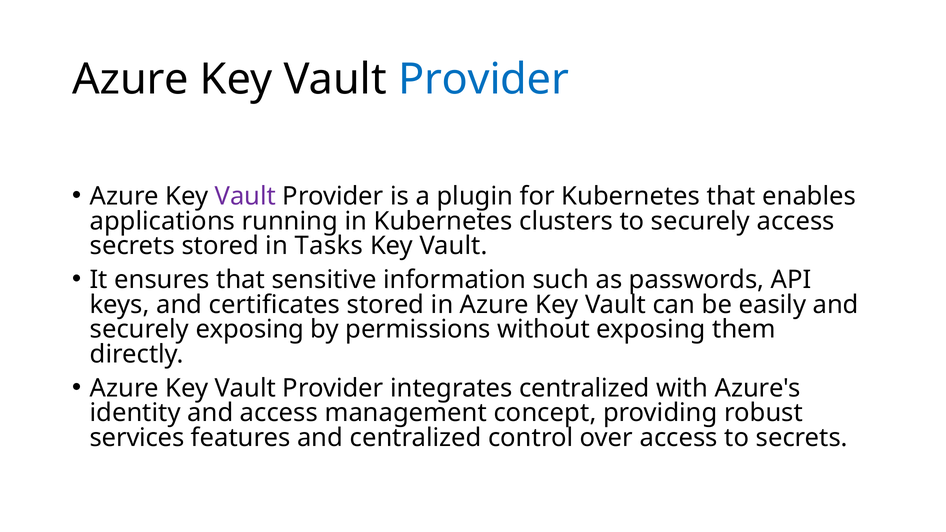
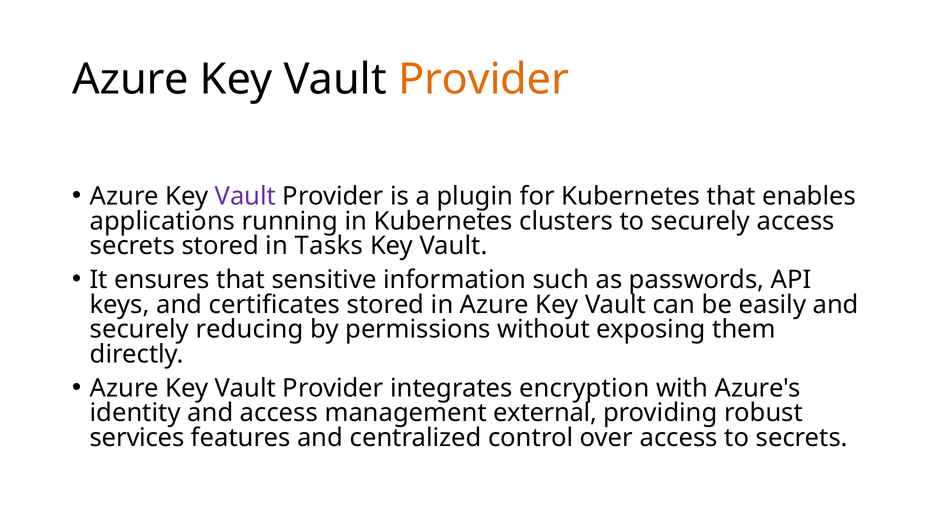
Provider colour: blue -> orange (484, 79)
securely exposing: exposing -> reducing (250, 330)
integrates centralized: centralized -> encryption (584, 388)
concept: concept -> external (545, 413)
